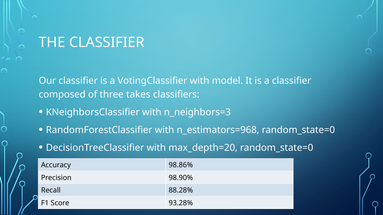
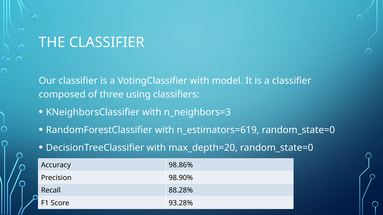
takes: takes -> using (138, 95)
n_estimators=968: n_estimators=968 -> n_estimators=619 (218, 130)
